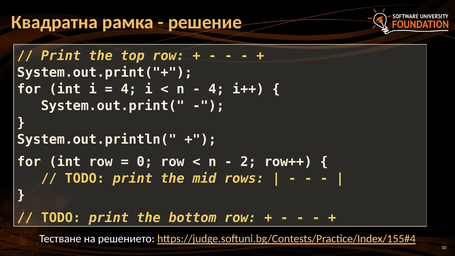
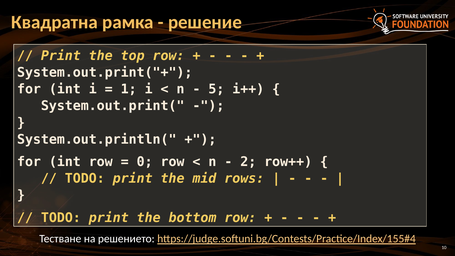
4: 4 -> 1 (129, 89)
4: 4 -> 5 (216, 89)
